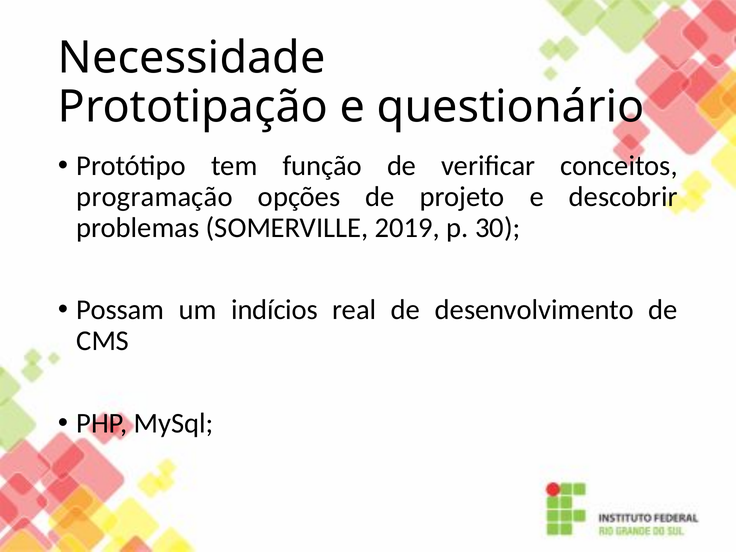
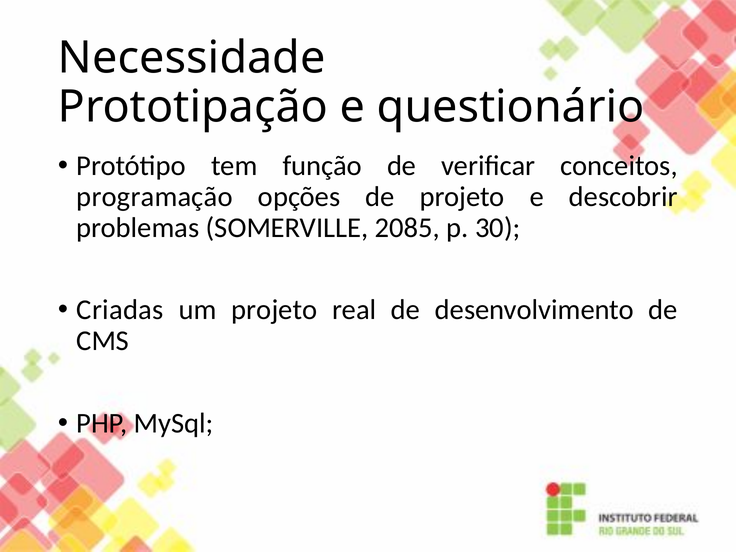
2019: 2019 -> 2085 (407, 228)
Possam: Possam -> Criadas (120, 310)
um indícios: indícios -> projeto (274, 310)
